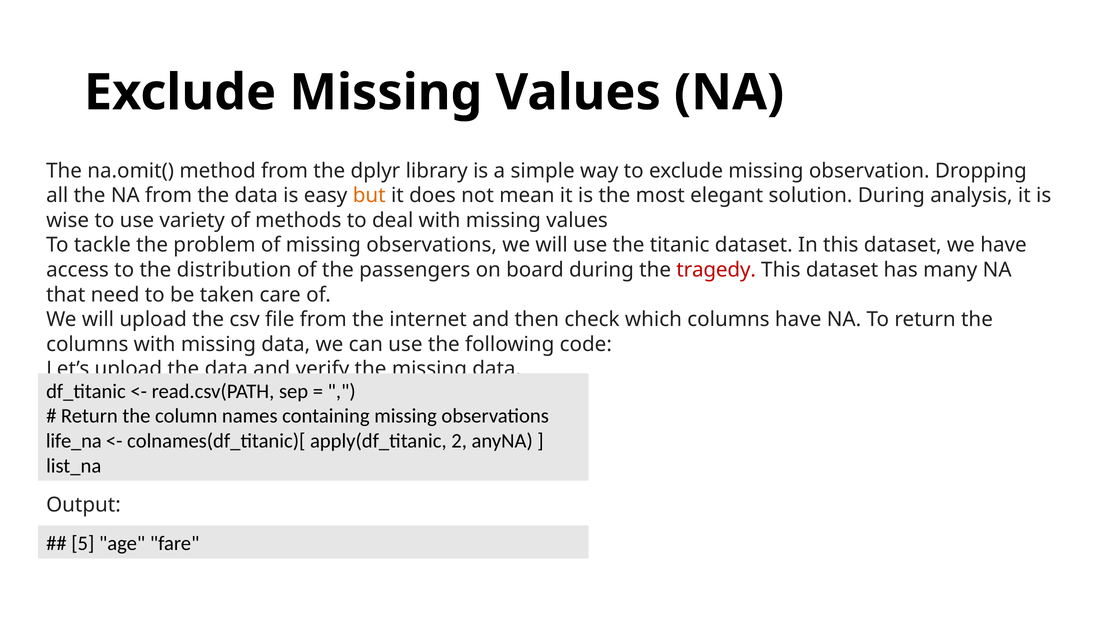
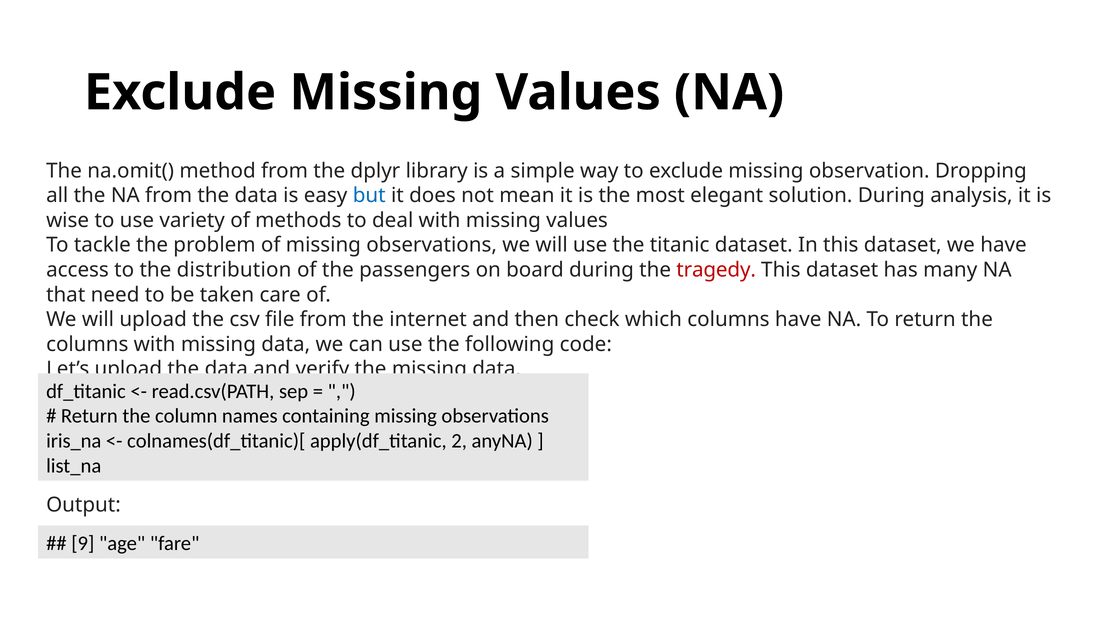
but colour: orange -> blue (369, 195)
life_na: life_na -> iris_na (74, 440)
5: 5 -> 9 (83, 543)
